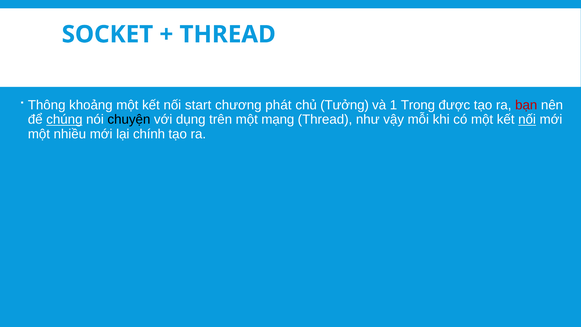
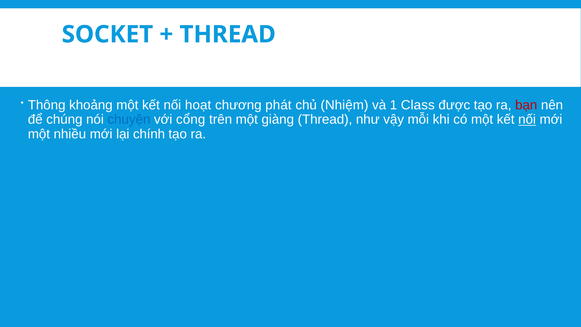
start: start -> hoạt (198, 105)
Tưởng: Tưởng -> Nhiệm (344, 105)
Trong: Trong -> Class (418, 105)
chúng underline: present -> none (64, 120)
chuyện colour: black -> blue (129, 120)
dụng: dụng -> cổng (191, 120)
mạng: mạng -> giàng (278, 120)
